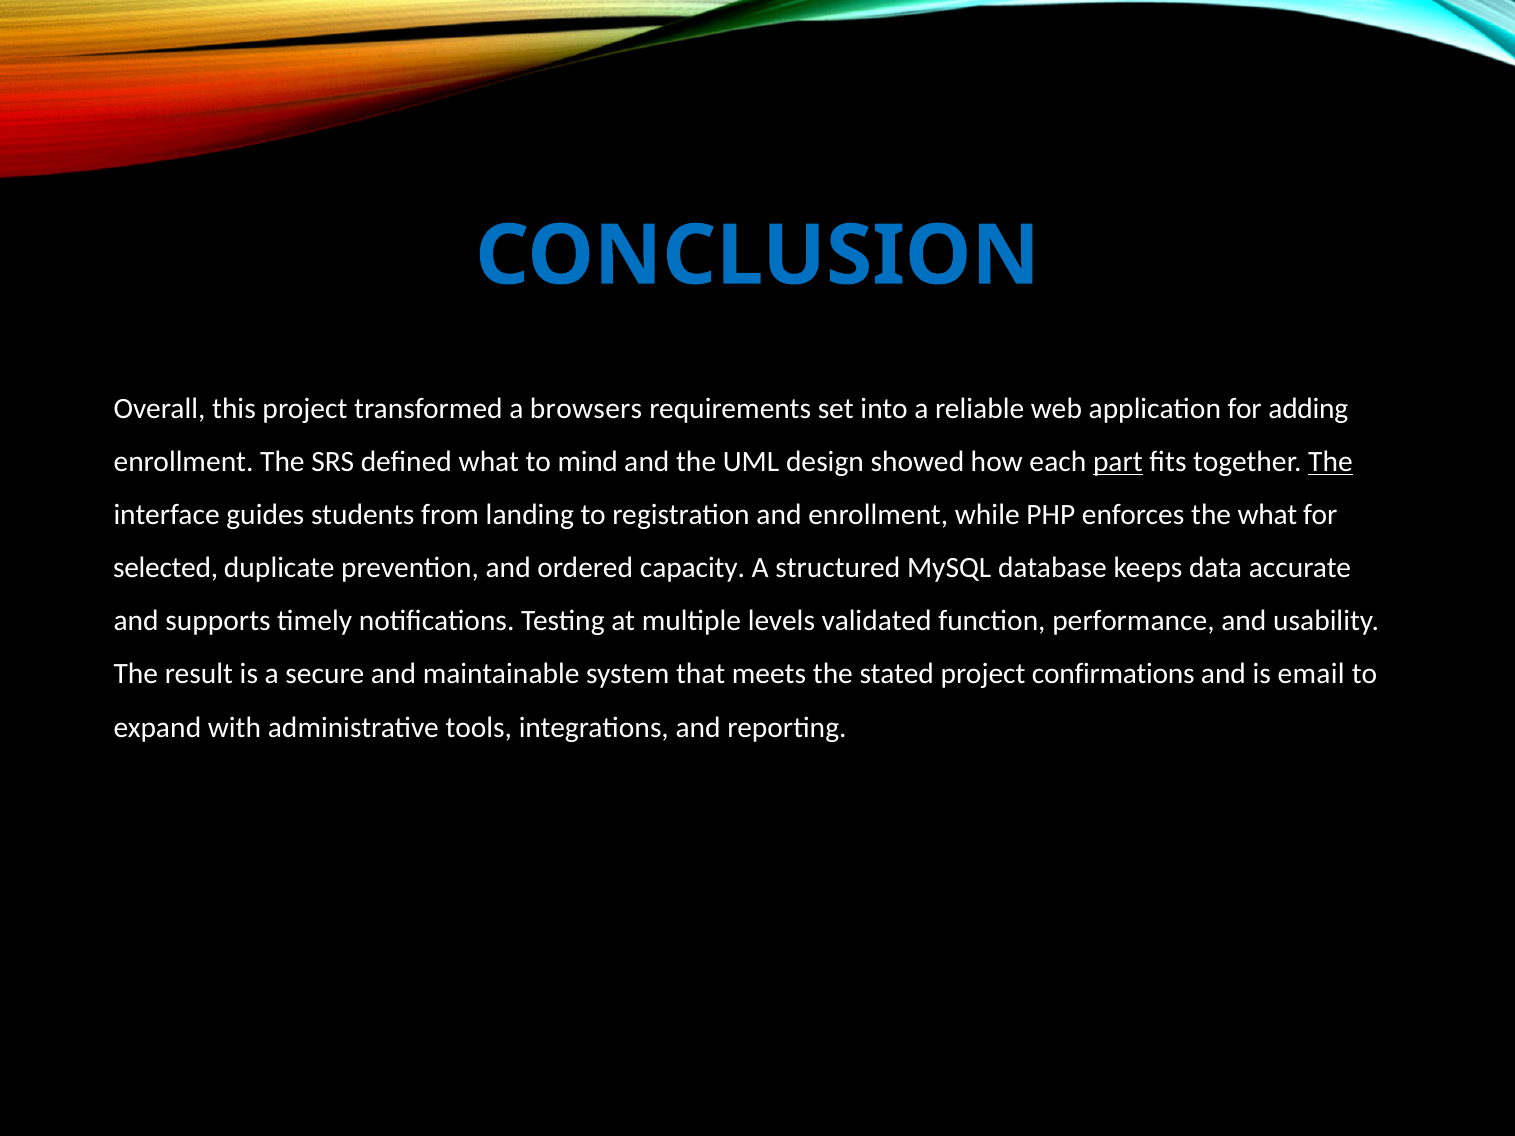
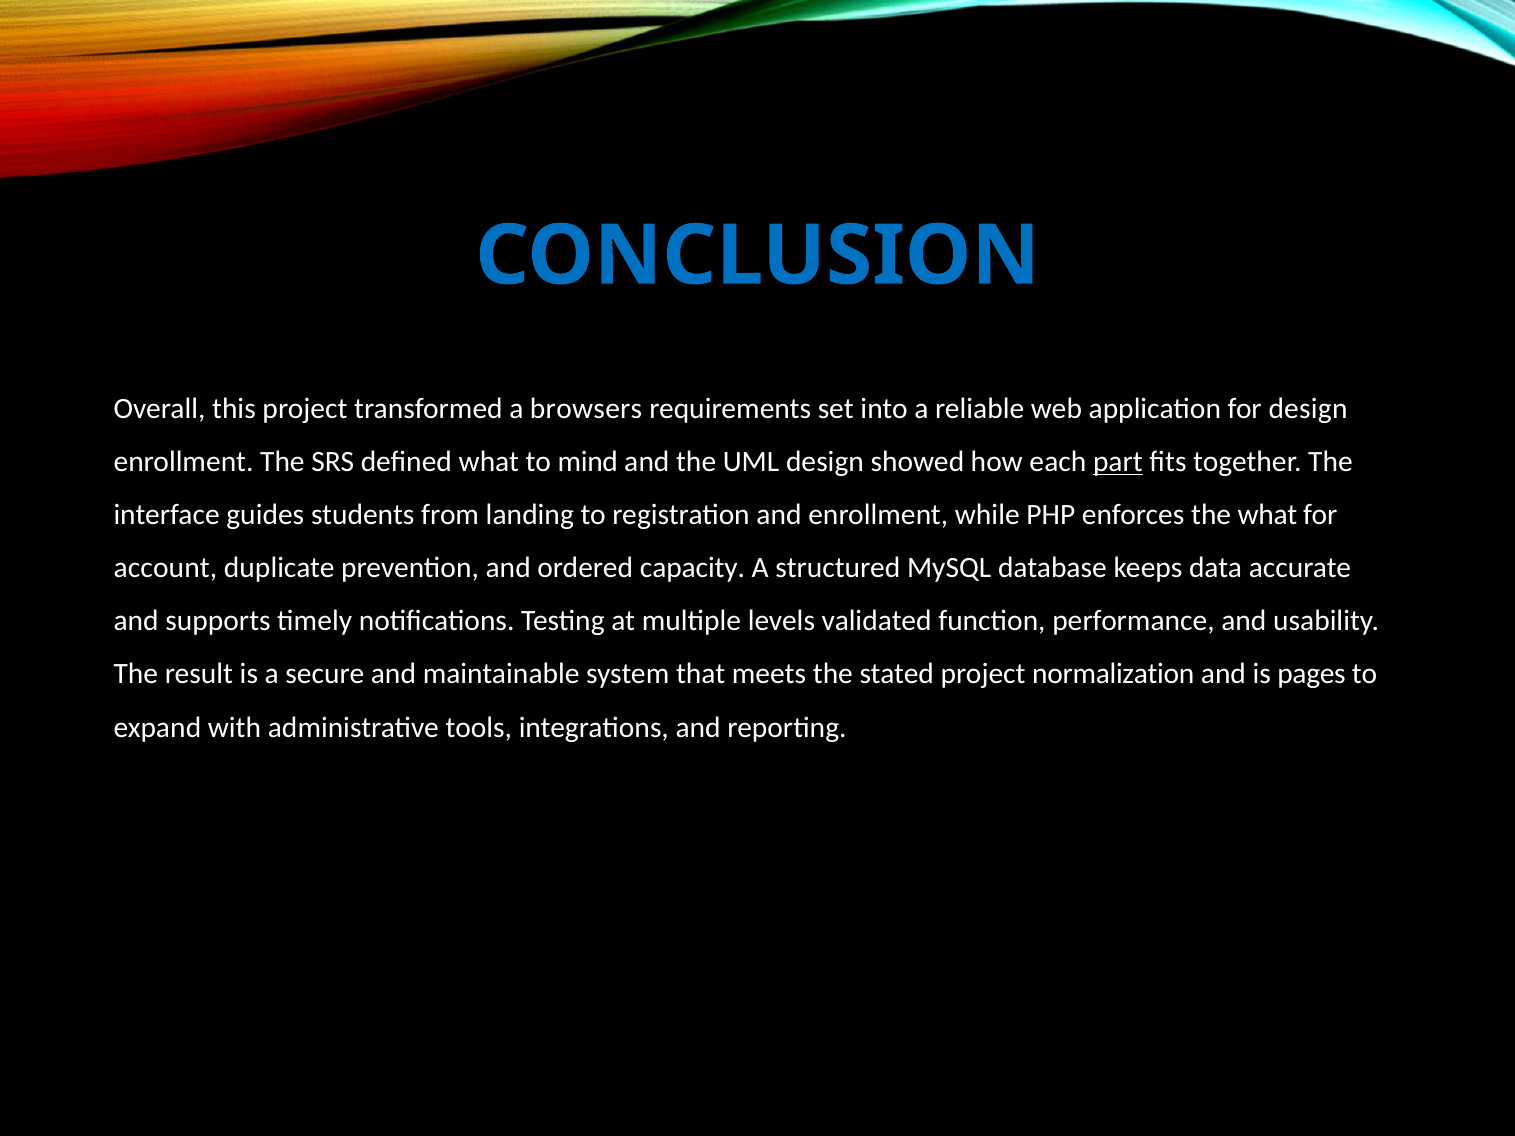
for adding: adding -> design (1308, 409)
The underline: present -> none (1330, 462)
selected: selected -> account (165, 568)
confirmations: confirmations -> normalization (1113, 674)
email: email -> pages (1312, 674)
